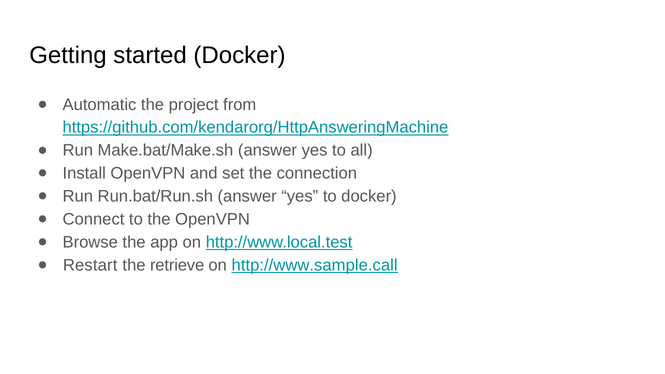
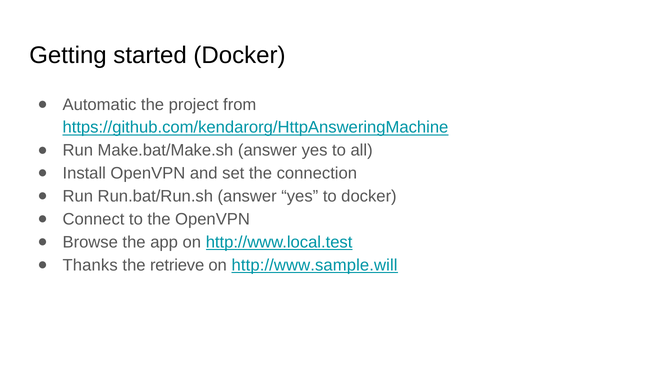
Restart: Restart -> Thanks (90, 265)
http://www.sample.call: http://www.sample.call -> http://www.sample.will (315, 265)
